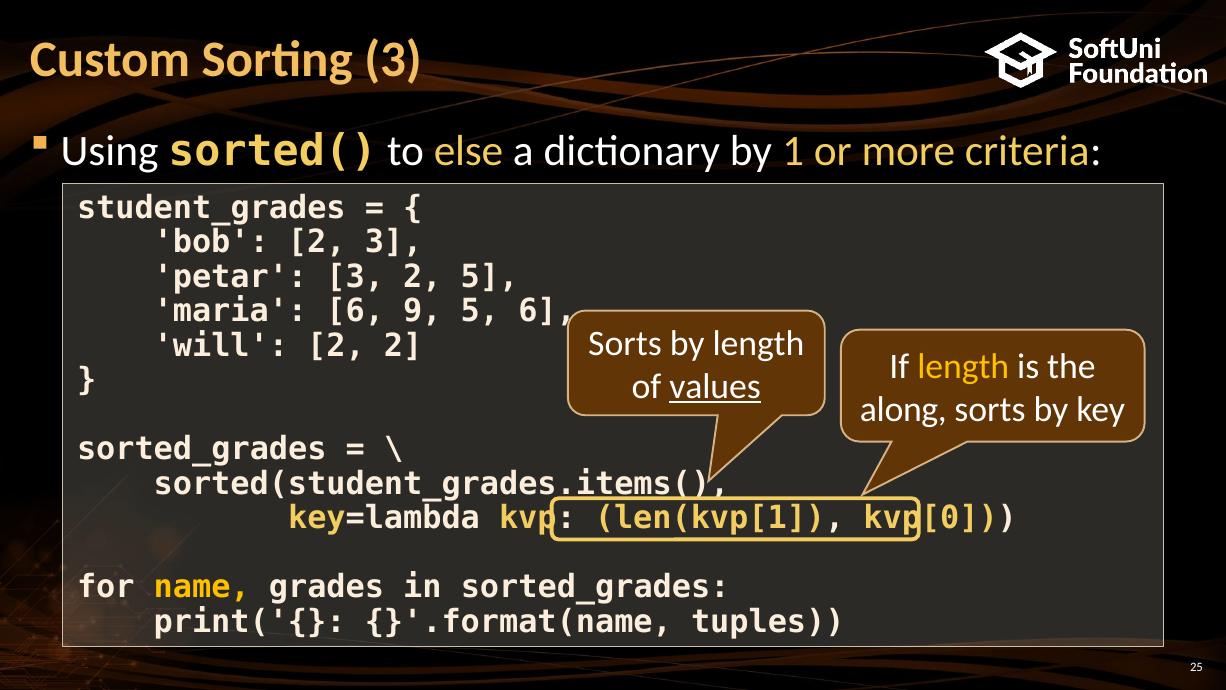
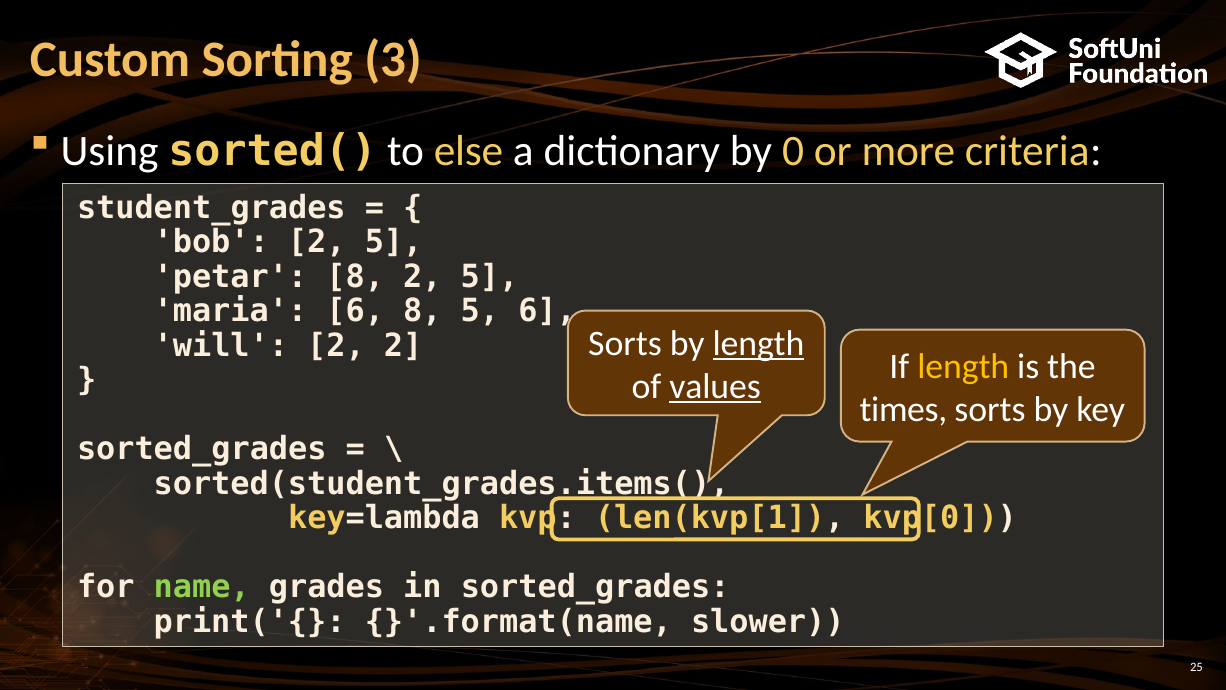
1: 1 -> 0 (793, 151)
bob 2 3: 3 -> 5 (394, 242)
petar 3: 3 -> 8 (355, 277)
6 9: 9 -> 8 (422, 311)
length underline: none -> present (758, 344)
along: along -> times (903, 409)
name colour: yellow -> light green (202, 587)
tuples: tuples -> slower (768, 622)
